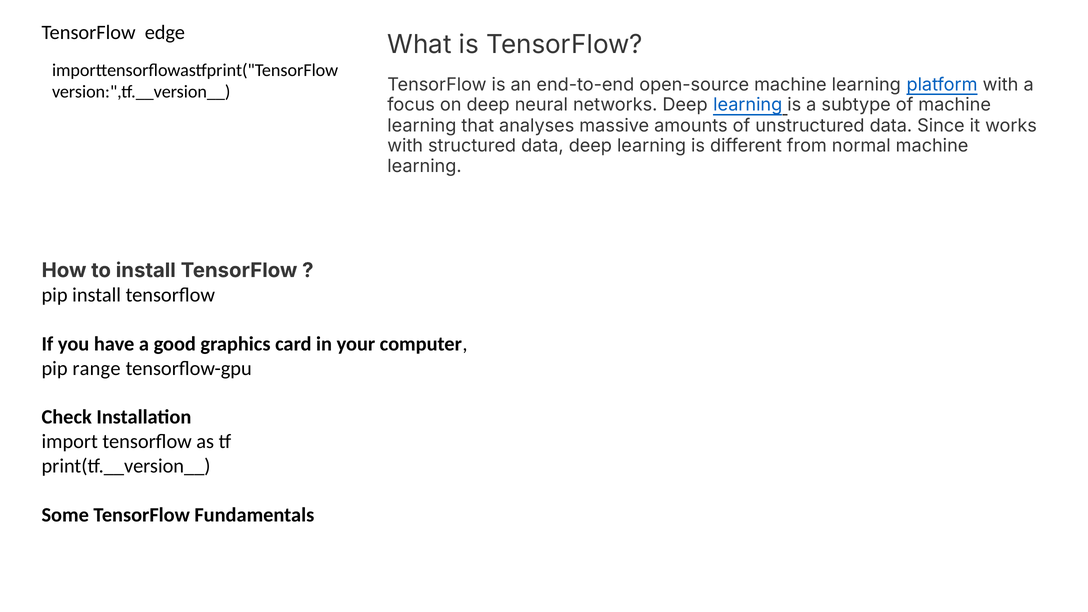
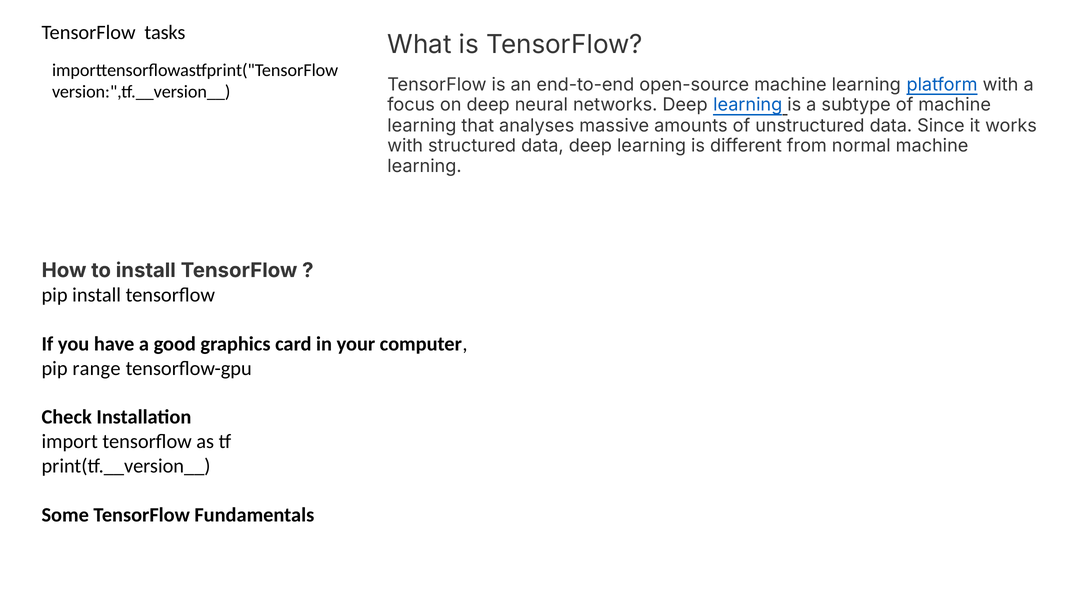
edge: edge -> tasks (165, 32)
